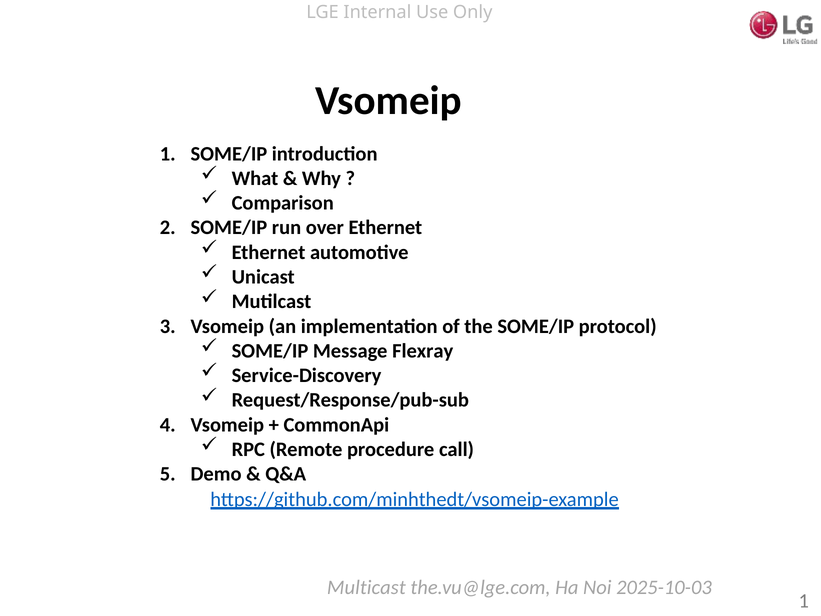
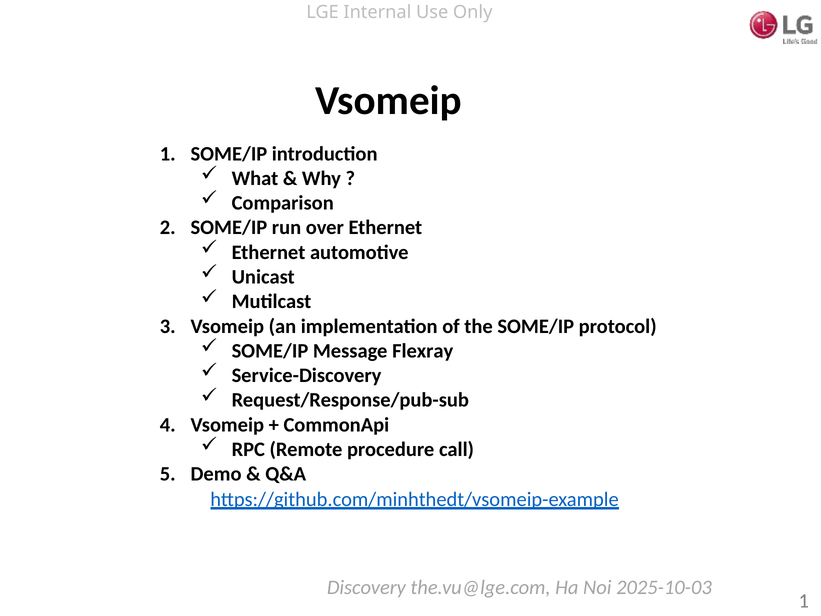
Multicast: Multicast -> Discovery (366, 587)
